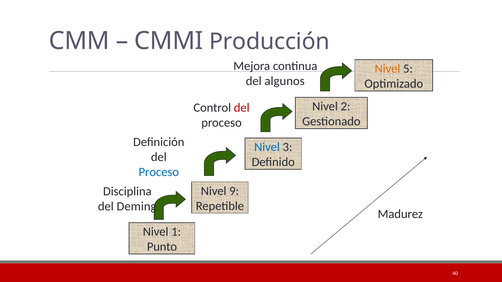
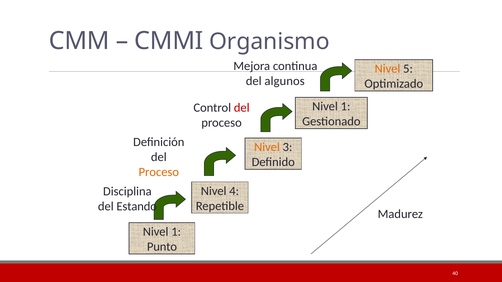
Producción: Producción -> Organismo (269, 42)
2: 2 -> 1 (346, 106)
Nivel colour: blue -> orange (267, 147)
Proceso colour: blue -> orange (159, 172)
9: 9 -> 4 (234, 191)
Deming: Deming -> Estando (137, 207)
